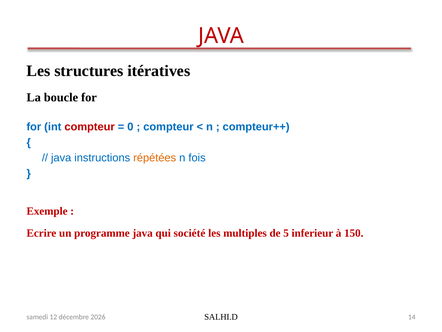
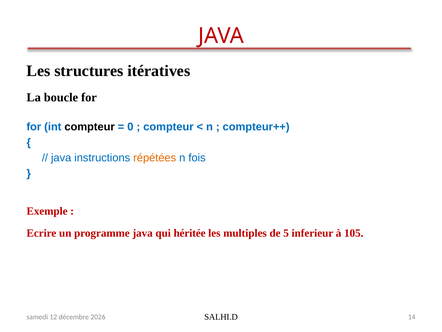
compteur colour: red -> black (90, 127)
société: société -> héritée (190, 233)
150: 150 -> 105 (354, 233)
